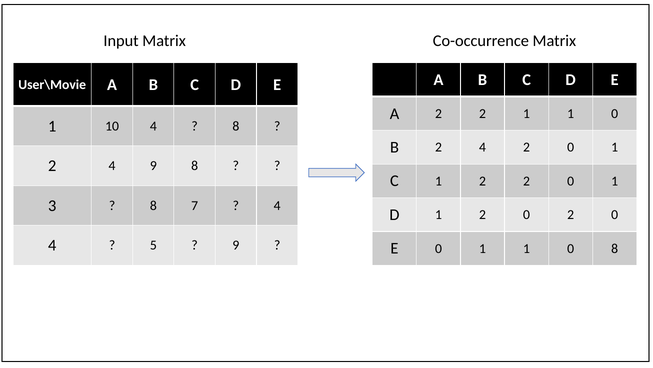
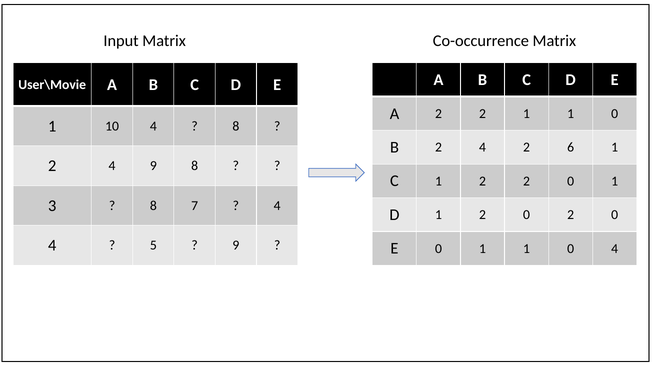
4 2 0: 0 -> 6 (571, 147)
0 8: 8 -> 4 (615, 248)
